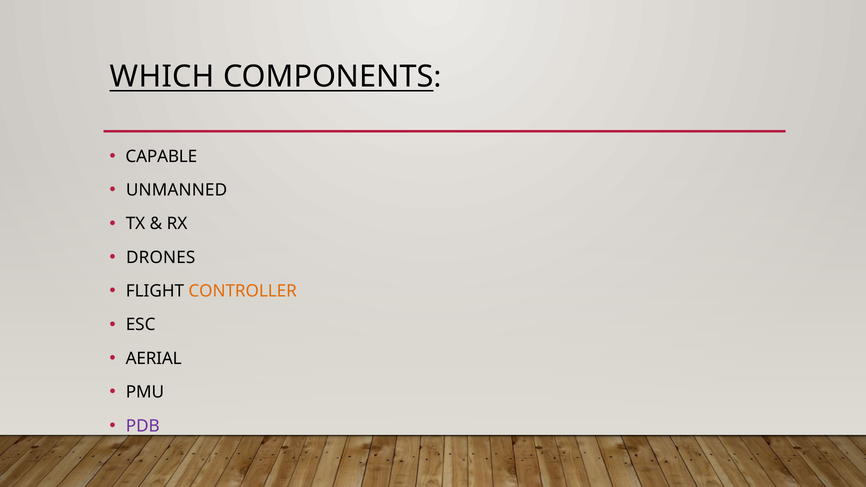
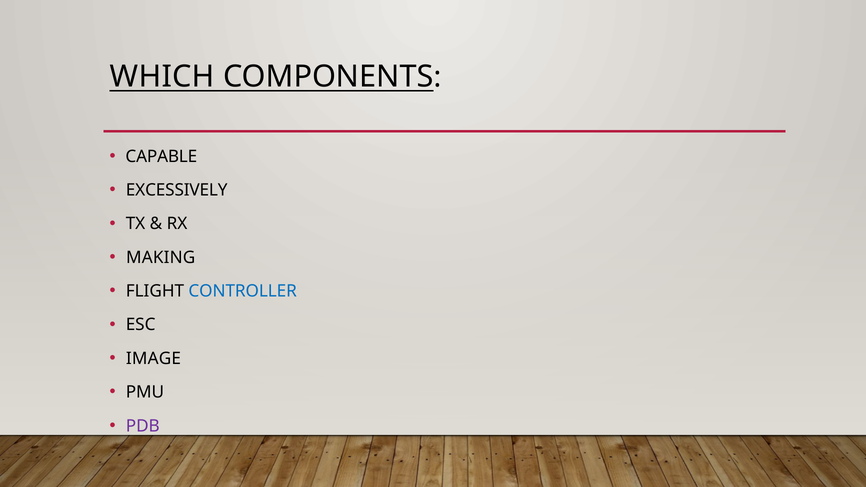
UNMANNED: UNMANNED -> EXCESSIVELY (177, 190)
DRONES: DRONES -> MAKING (161, 258)
CONTROLLER colour: orange -> blue (243, 291)
AERIAL: AERIAL -> IMAGE (153, 359)
